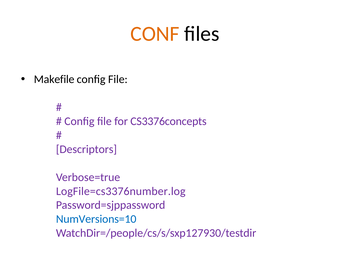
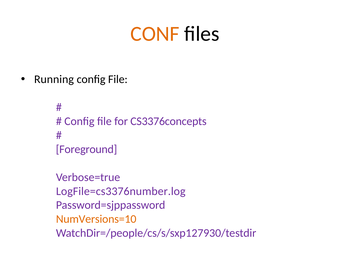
Makefile: Makefile -> Running (54, 80)
Descriptors: Descriptors -> Foreground (86, 150)
NumVersions=10 colour: blue -> orange (96, 220)
